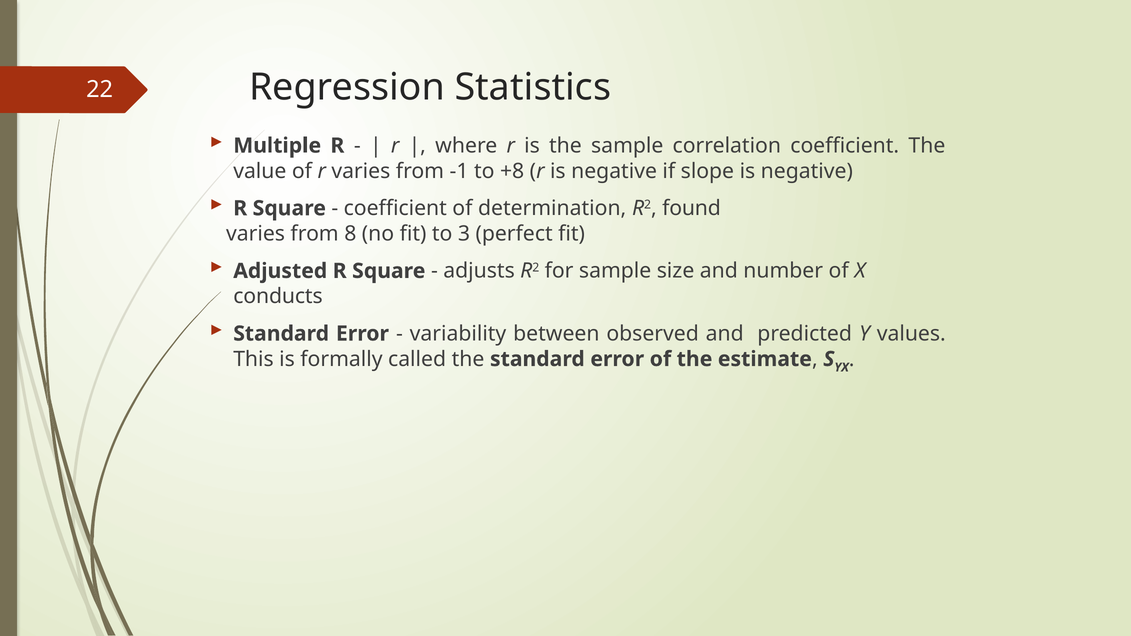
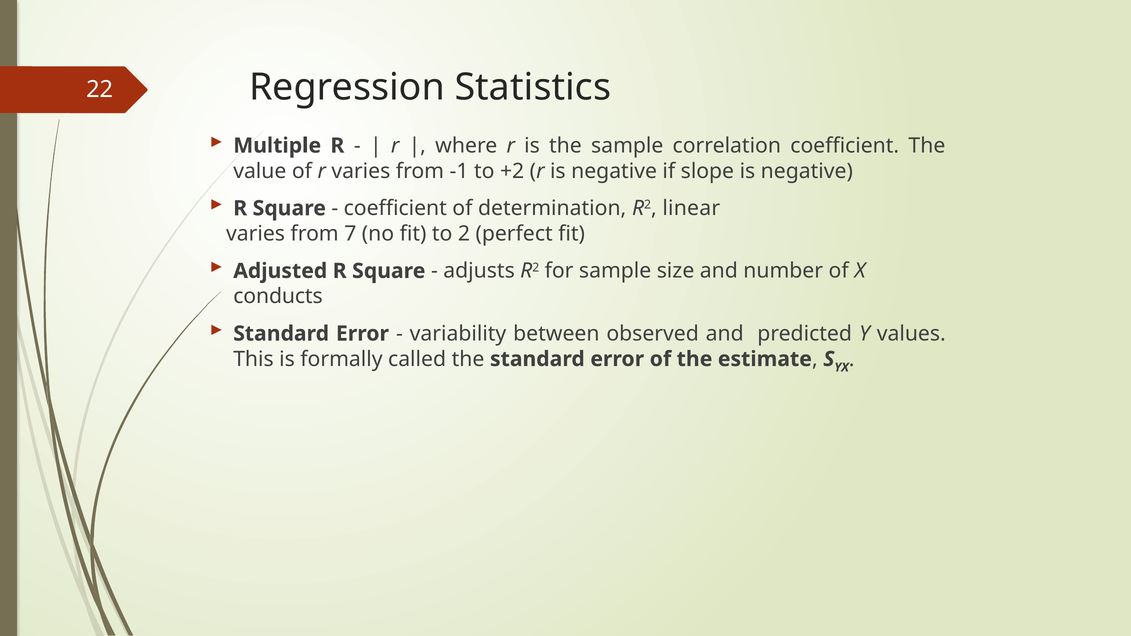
+8: +8 -> +2 (512, 171)
found: found -> linear (691, 208)
8: 8 -> 7 (350, 234)
3: 3 -> 2 (464, 234)
